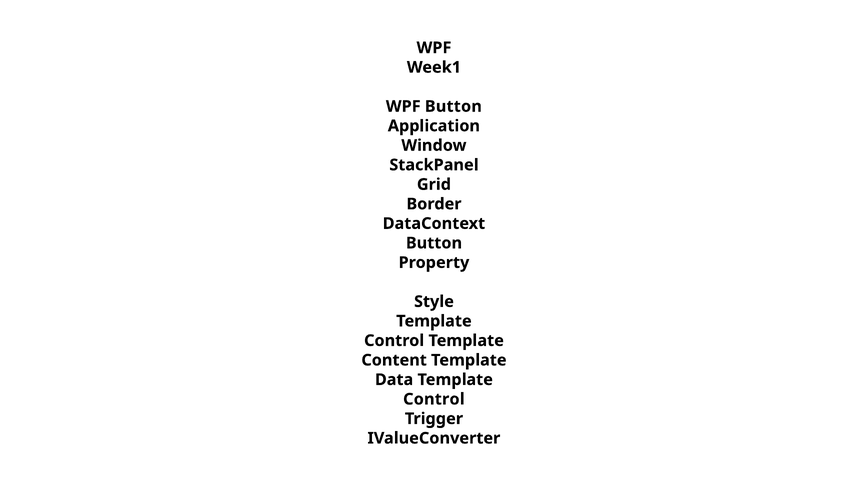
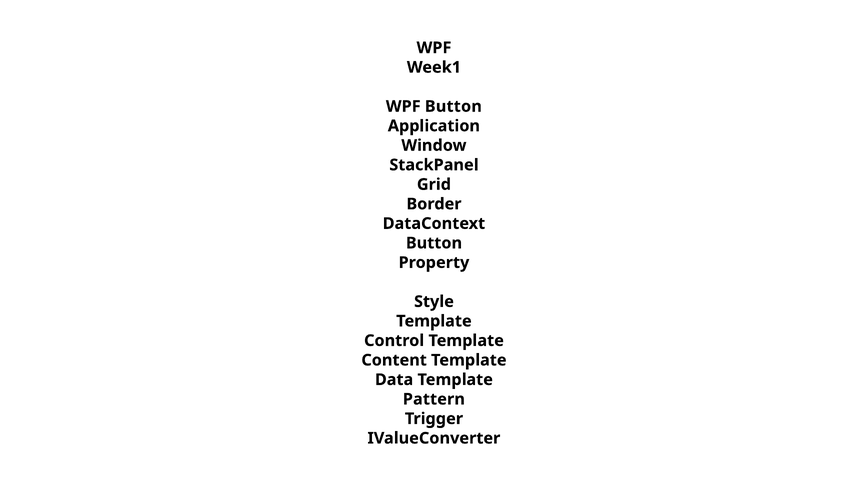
Control: Control -> Pattern (434, 399)
